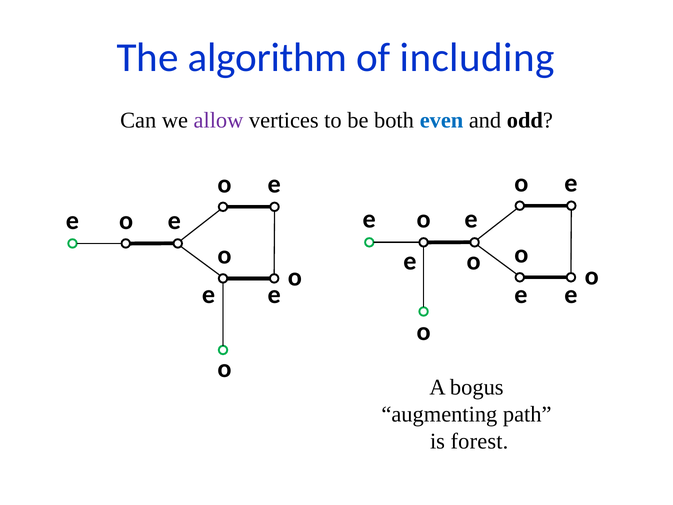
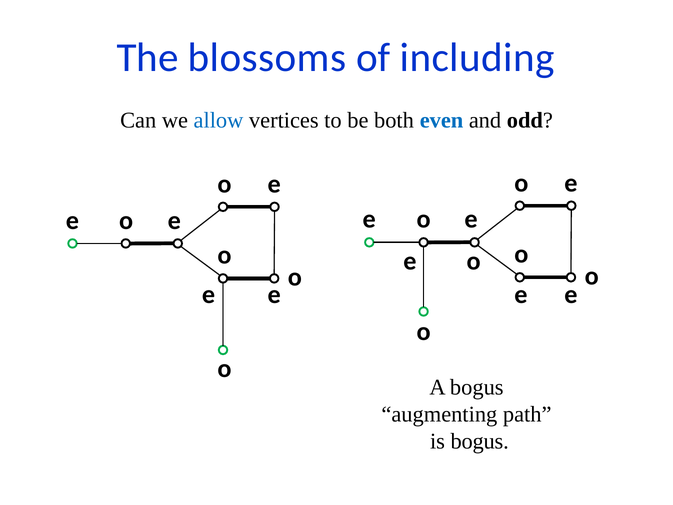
algorithm: algorithm -> blossoms (267, 58)
allow colour: purple -> blue (218, 120)
is forest: forest -> bogus (480, 441)
